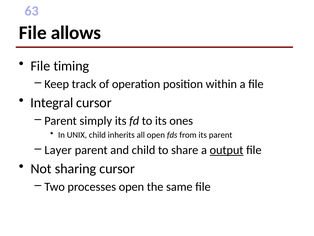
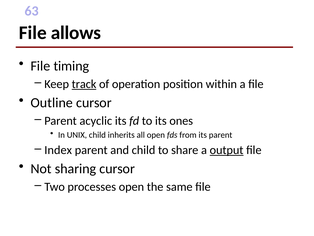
track underline: none -> present (84, 84)
Integral: Integral -> Outline (52, 103)
simply: simply -> acyclic (96, 121)
Layer: Layer -> Index (58, 150)
